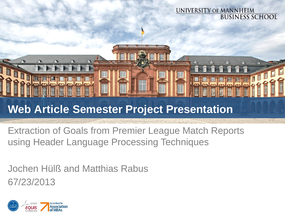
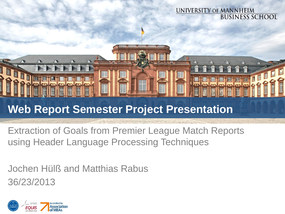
Article: Article -> Report (52, 109)
67/23/2013: 67/23/2013 -> 36/23/2013 (32, 182)
